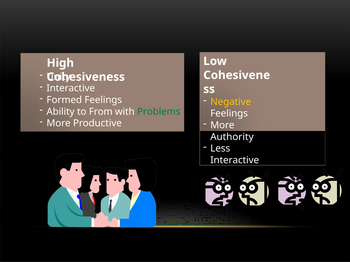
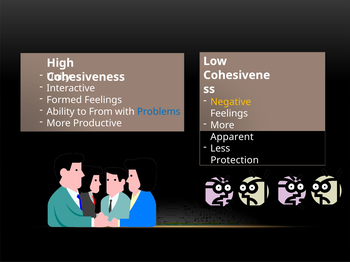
Problems colour: green -> blue (159, 112)
Authority: Authority -> Apparent (232, 137)
Interactive: Interactive -> Protection (235, 160)
